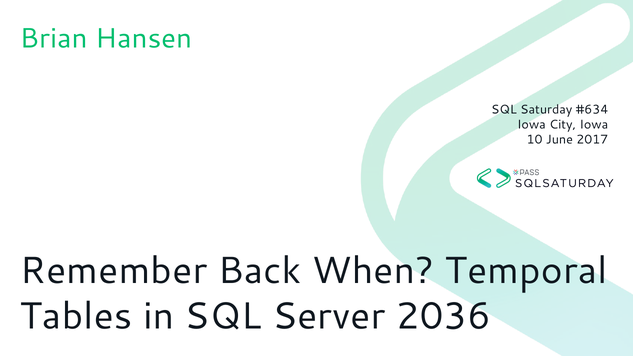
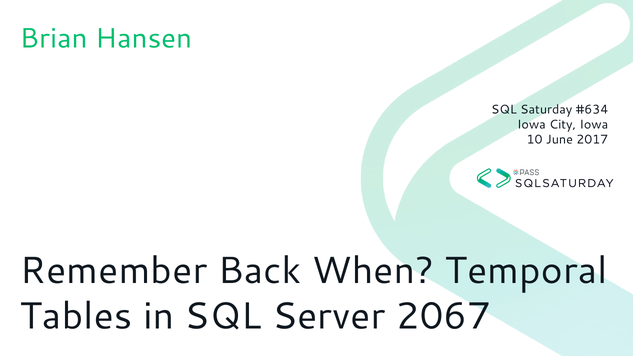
2036: 2036 -> 2067 (443, 316)
